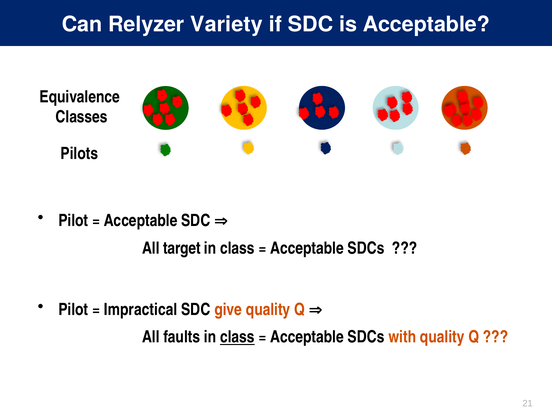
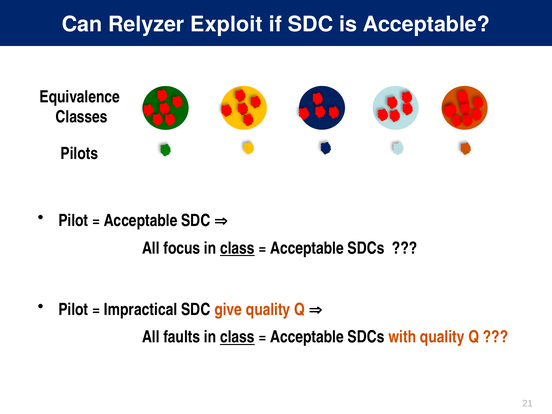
Variety: Variety -> Exploit (227, 24)
target: target -> focus (182, 248)
class underline: none -> present (237, 248)
